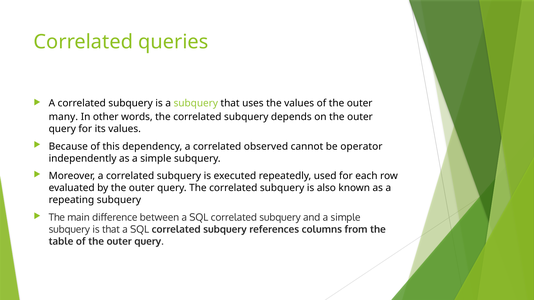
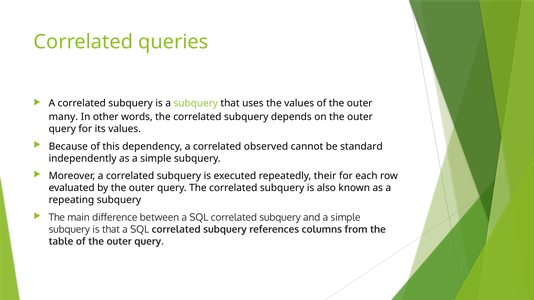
operator: operator -> standard (361, 147)
used: used -> their (325, 176)
